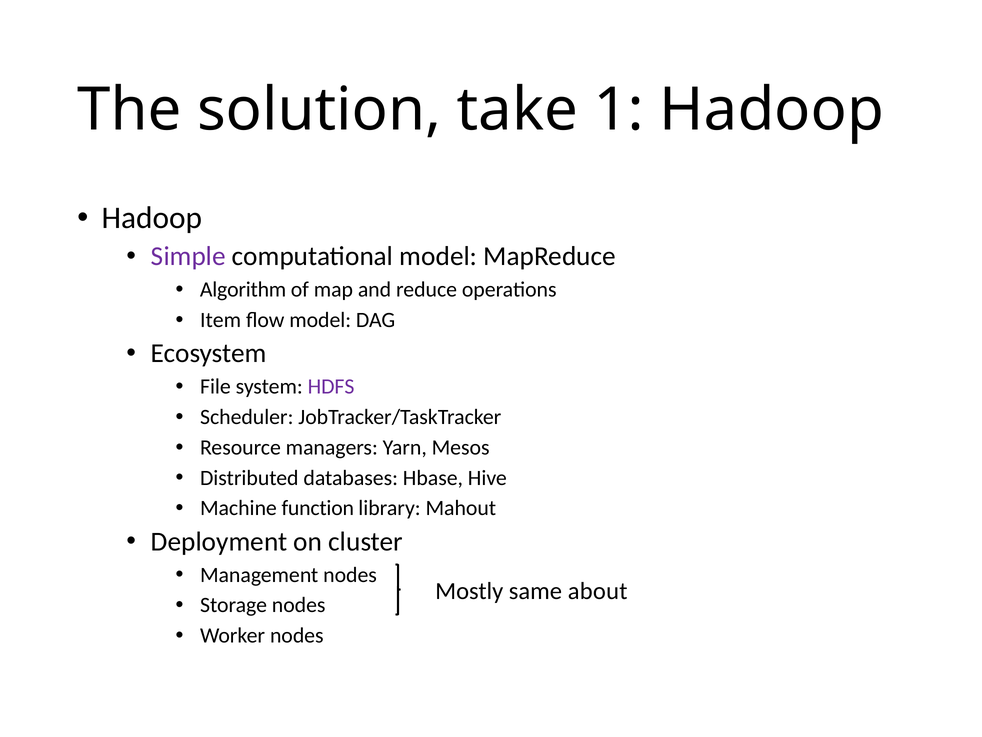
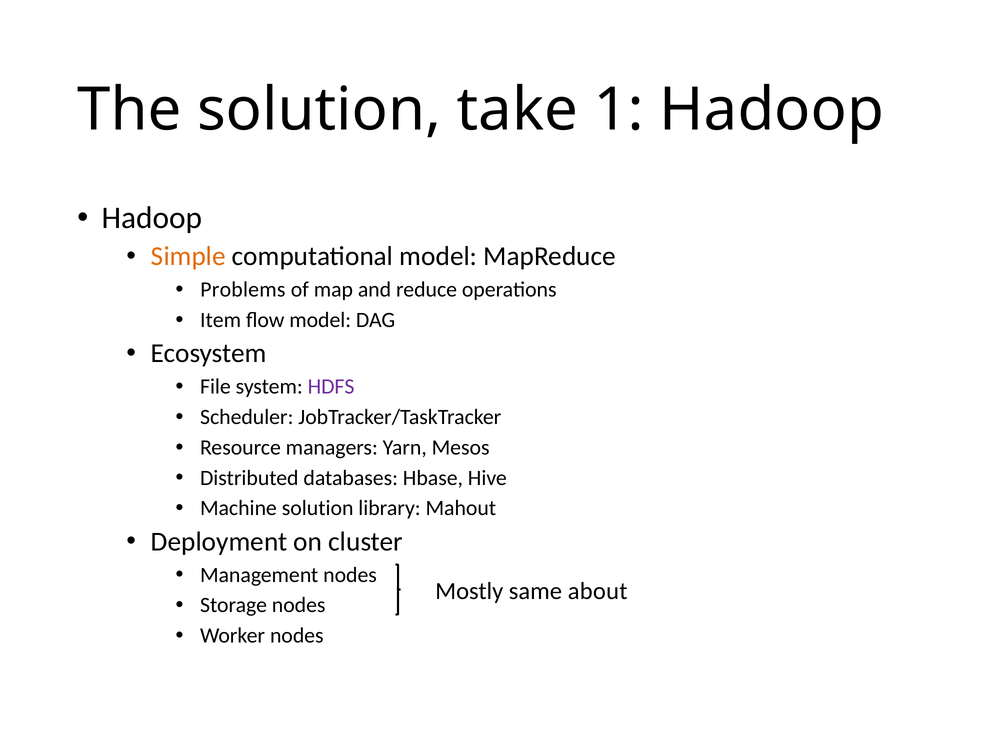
Simple colour: purple -> orange (188, 256)
Algorithm: Algorithm -> Problems (243, 290)
Machine function: function -> solution (318, 508)
